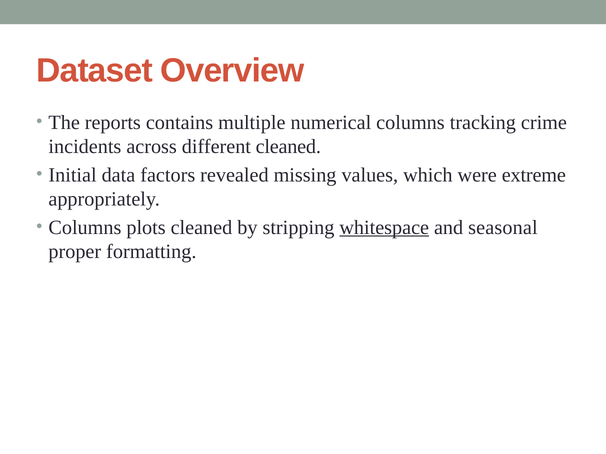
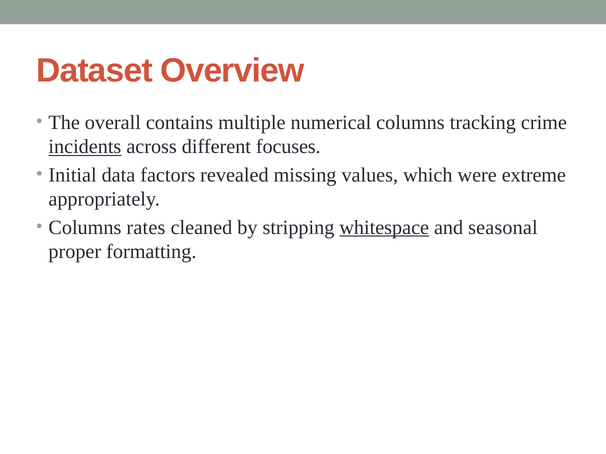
reports: reports -> overall (113, 123)
incidents underline: none -> present (85, 147)
different cleaned: cleaned -> focuses (288, 147)
plots: plots -> rates (146, 228)
